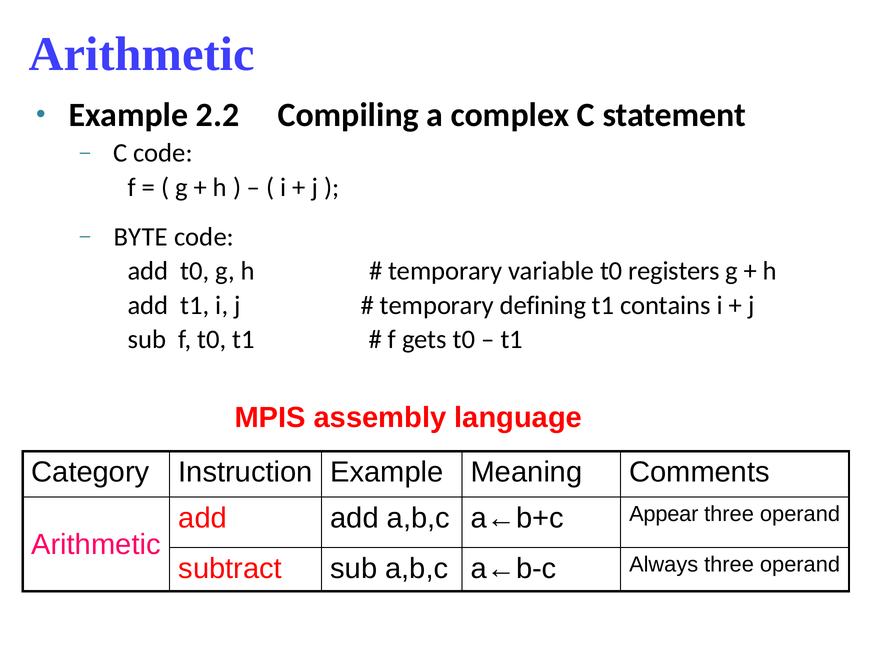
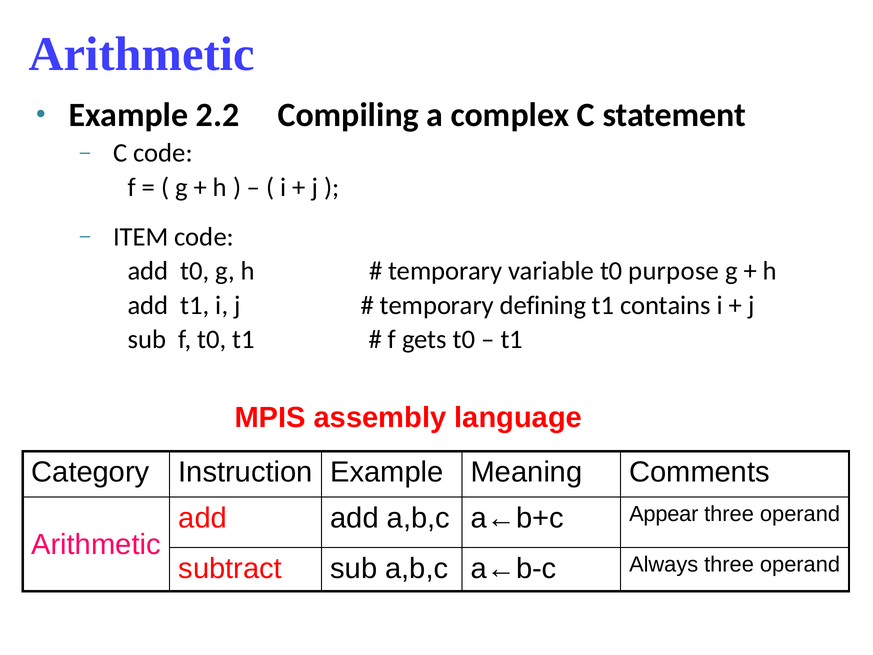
BYTE: BYTE -> ITEM (141, 237)
registers: registers -> purpose (674, 271)
